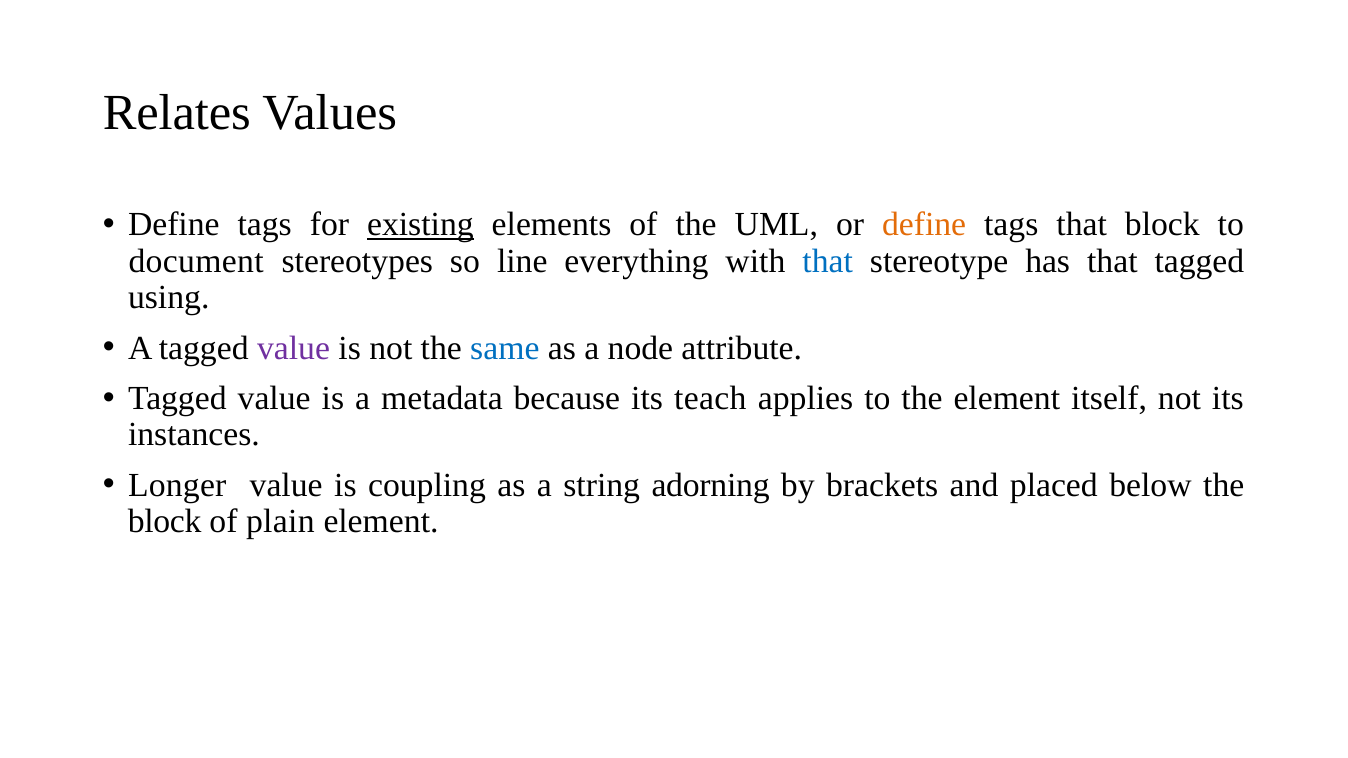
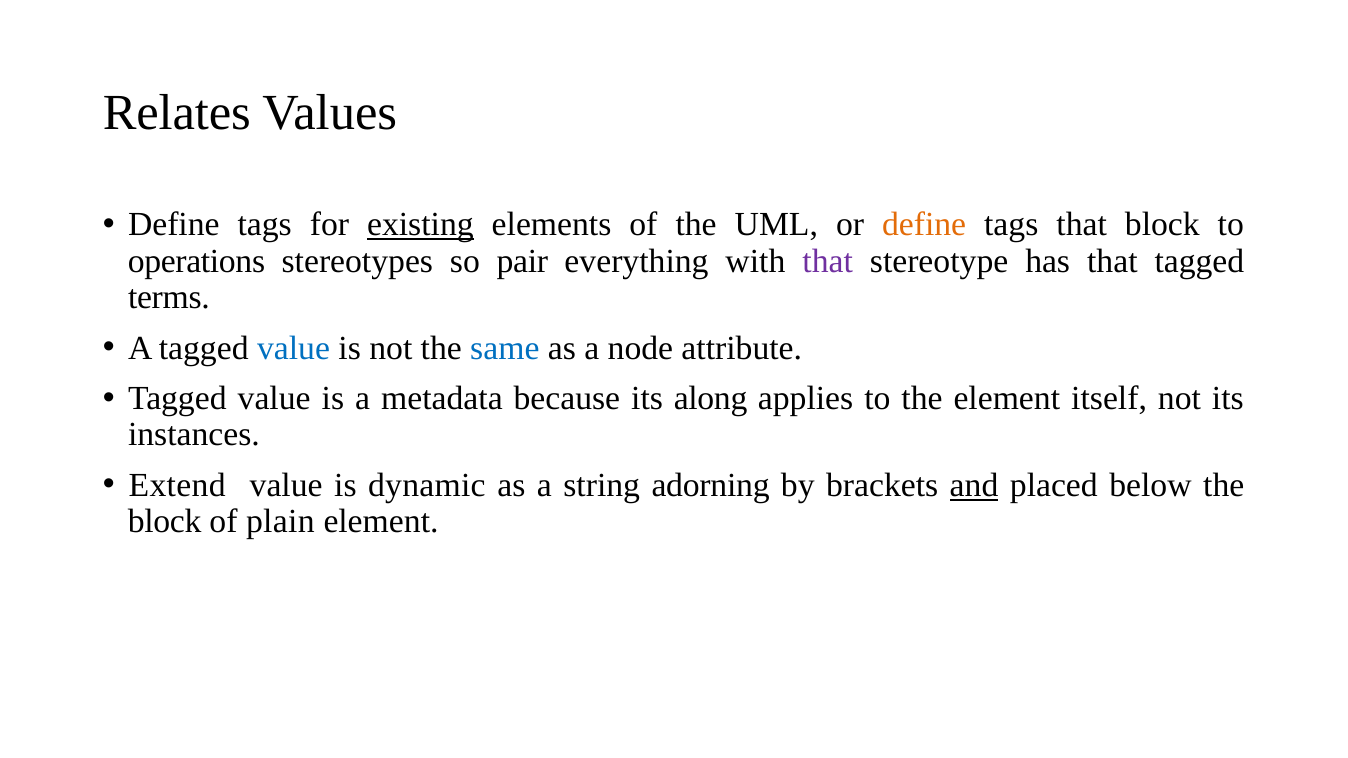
document: document -> operations (196, 261)
line: line -> pair (522, 261)
that colour: blue -> purple (828, 261)
using: using -> terms (169, 298)
value colour: purple -> blue (294, 348)
teach: teach -> along (711, 399)
Longer: Longer -> Extend (177, 485)
coupling: coupling -> dynamic (427, 485)
and underline: none -> present (974, 485)
